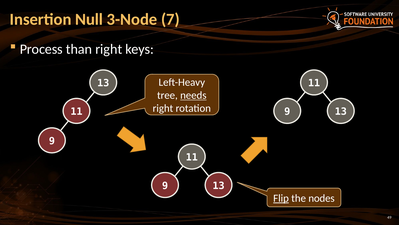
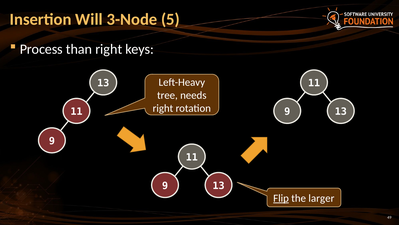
Null: Null -> Will (89, 19)
7: 7 -> 5 (170, 19)
needs underline: present -> none (193, 95)
nodes: nodes -> larger (321, 198)
